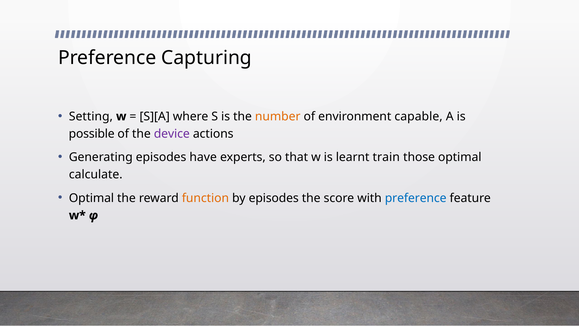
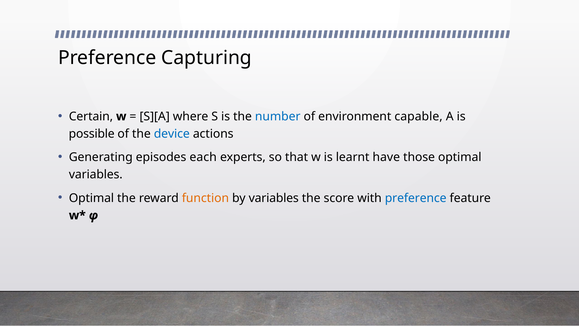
Setting: Setting -> Certain (91, 116)
number colour: orange -> blue (278, 116)
device colour: purple -> blue (172, 134)
have: have -> each (203, 157)
train: train -> have (386, 157)
calculate: calculate -> variables (96, 174)
by episodes: episodes -> variables (274, 198)
